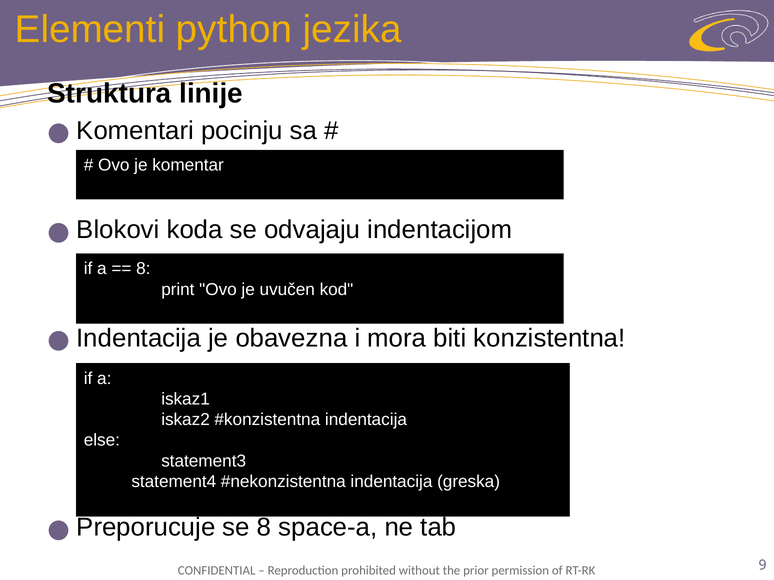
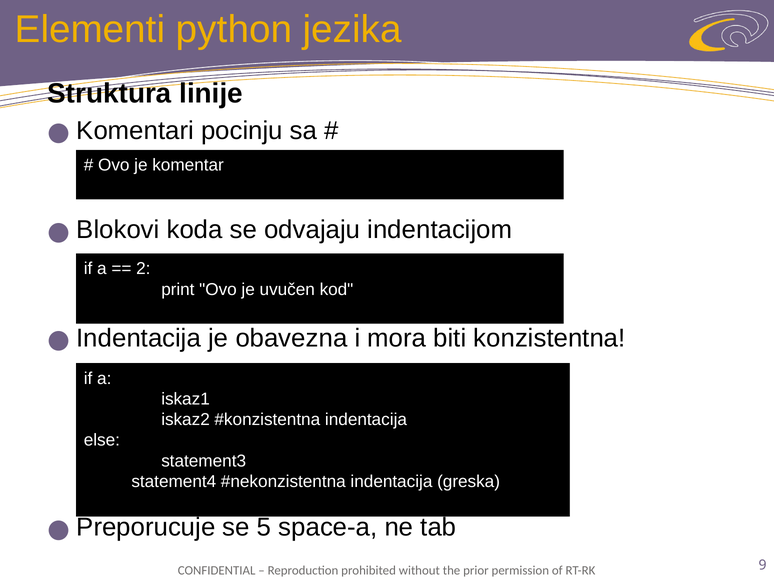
8: 8 -> 2 (143, 269)
se 8: 8 -> 5 (264, 528)
